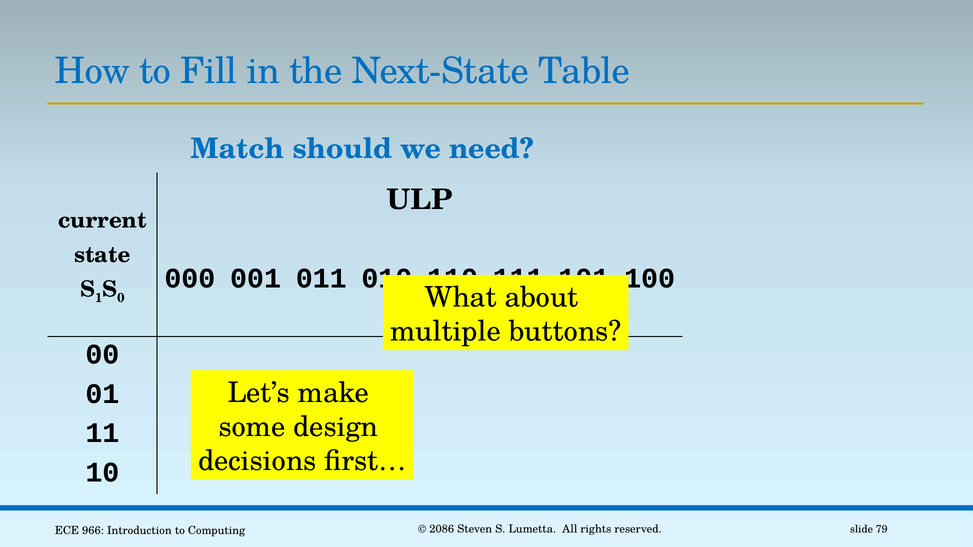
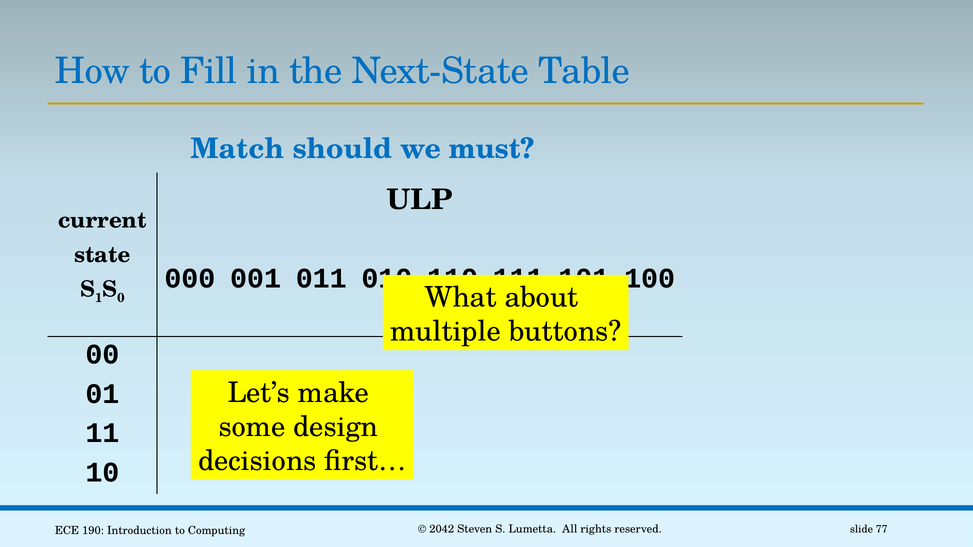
need: need -> must (492, 149)
2086: 2086 -> 2042 (442, 529)
966: 966 -> 190 (93, 531)
79: 79 -> 77 (882, 529)
